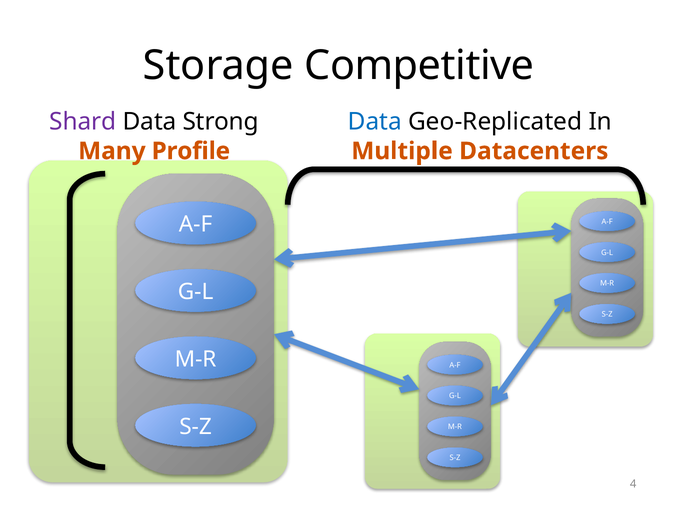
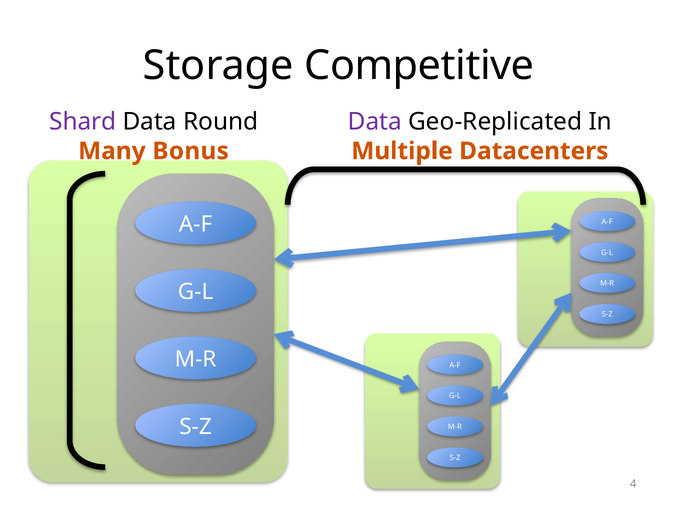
Strong: Strong -> Round (221, 122)
Data colour: blue -> purple (375, 122)
Profile: Profile -> Bonus (191, 151)
